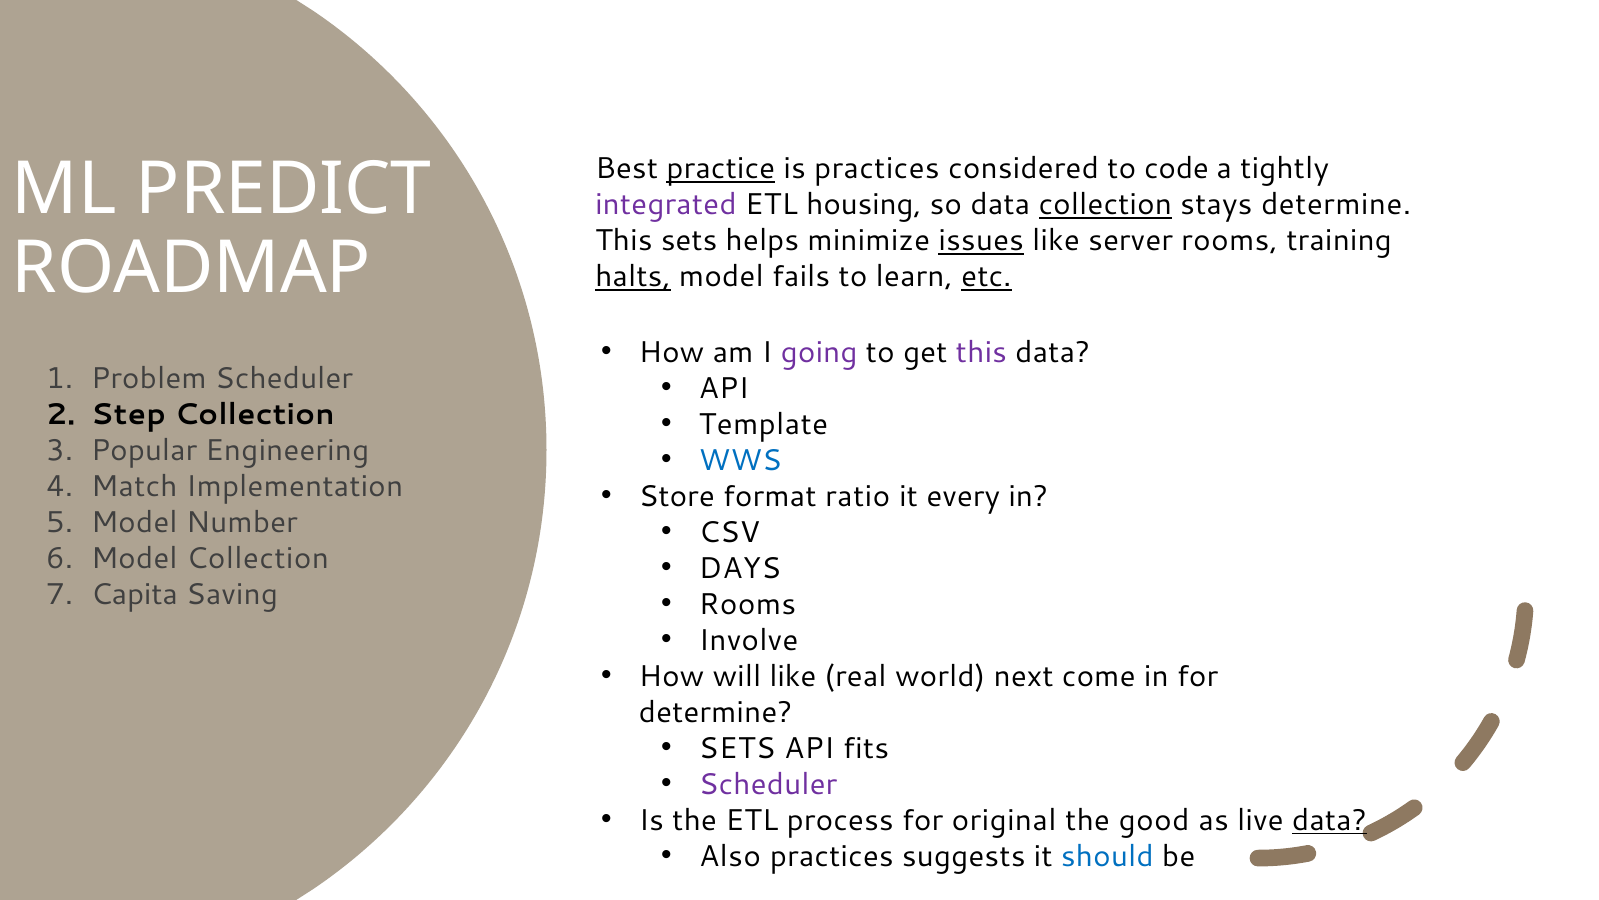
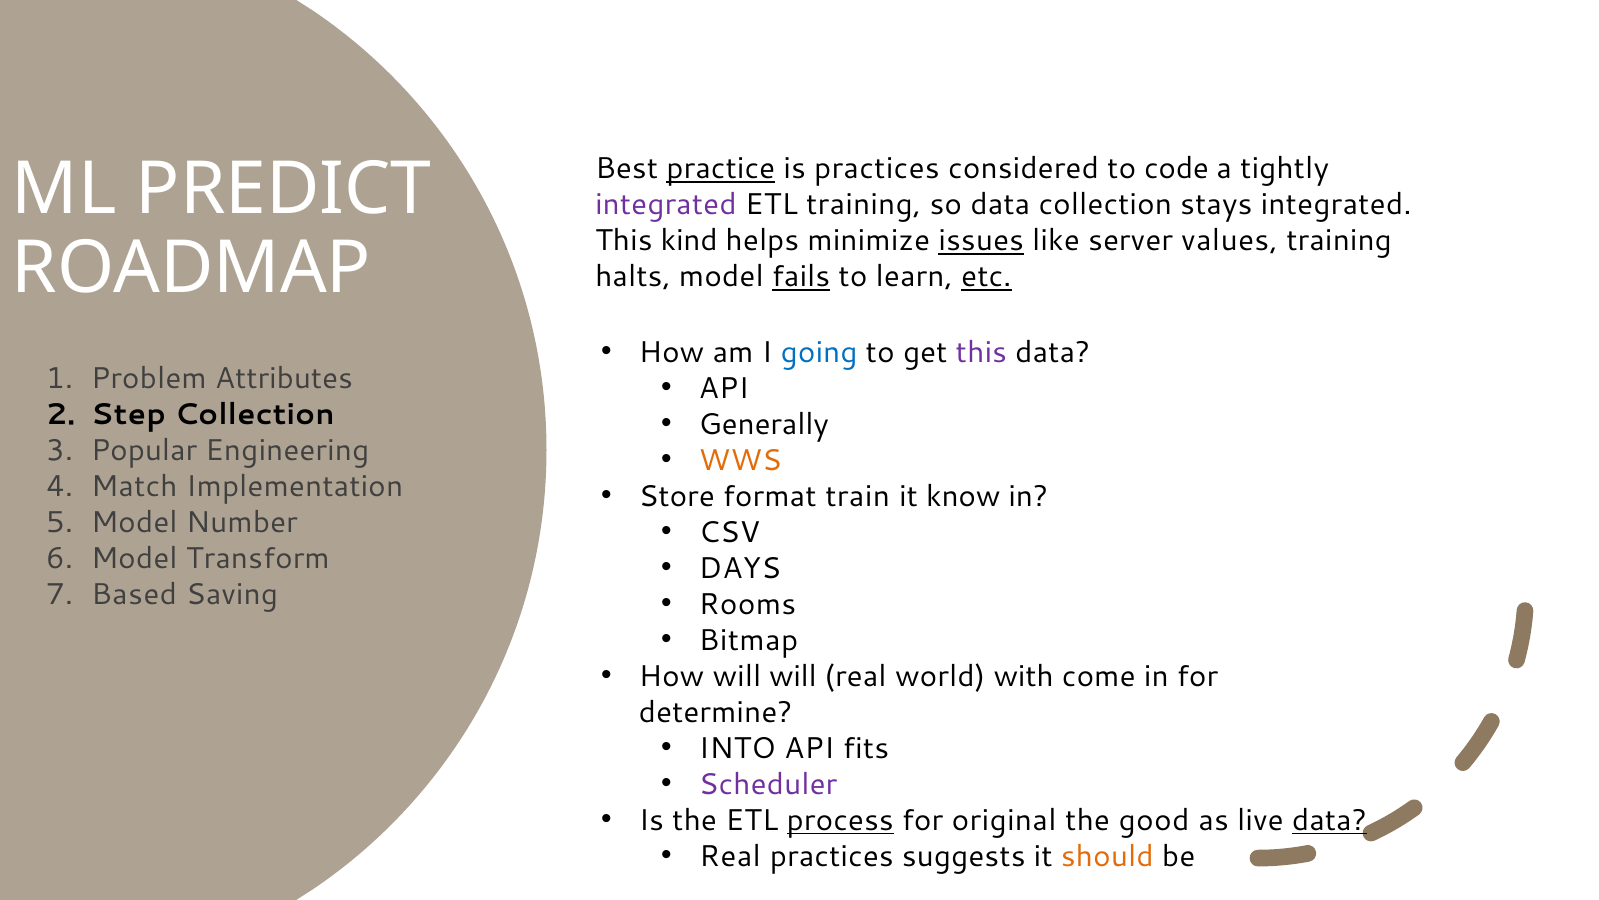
ETL housing: housing -> training (864, 205)
collection underline: present -> none (1105, 205)
stays determine: determine -> integrated (1336, 205)
This sets: sets -> kind (689, 241)
server rooms: rooms -> values (1230, 241)
halts underline: present -> none (633, 277)
fails underline: none -> present (801, 277)
going colour: purple -> blue (819, 352)
Problem Scheduler: Scheduler -> Attributes (284, 378)
Template: Template -> Generally (764, 424)
WWS colour: blue -> orange (740, 460)
ratio: ratio -> train (858, 496)
every: every -> know (963, 496)
Model Collection: Collection -> Transform (258, 558)
Capita: Capita -> Based (134, 594)
Involve: Involve -> Bitmap (749, 640)
will like: like -> will (793, 676)
next: next -> with (1024, 676)
SETS: SETS -> INTO (737, 748)
process underline: none -> present (840, 820)
Also: Also -> Real (730, 856)
should colour: blue -> orange (1107, 856)
